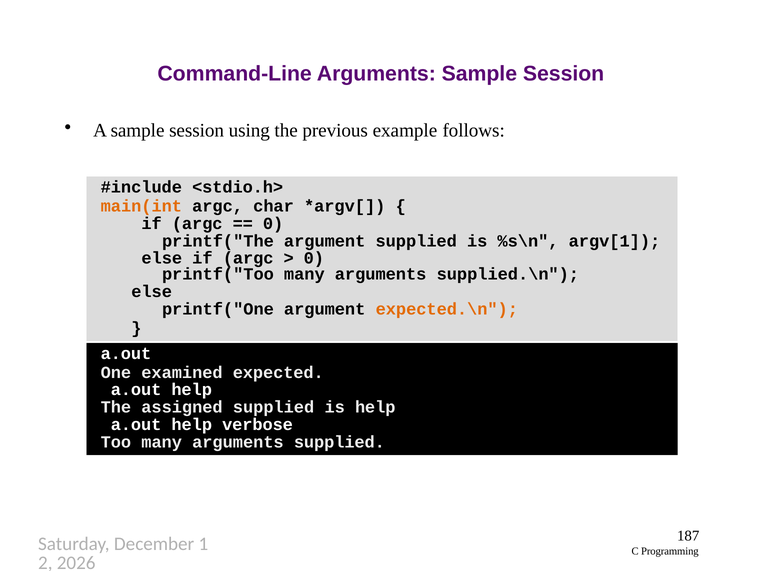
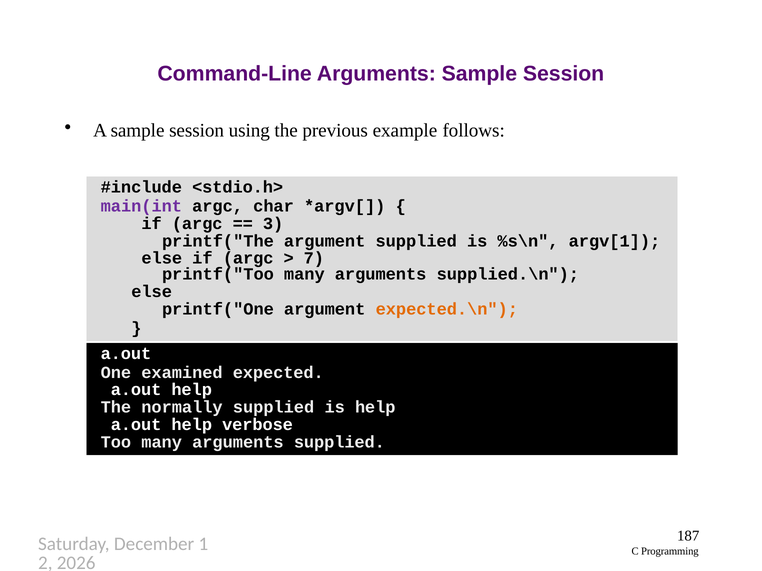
main(int colour: orange -> purple (141, 206)
0: 0 -> 3 (273, 223)
0: 0 -> 7 (314, 258)
assigned: assigned -> normally (182, 407)
